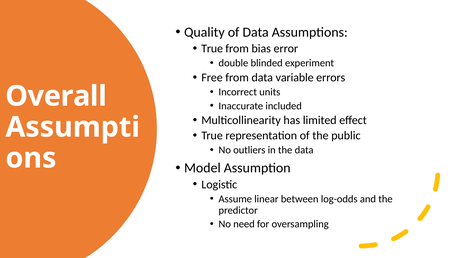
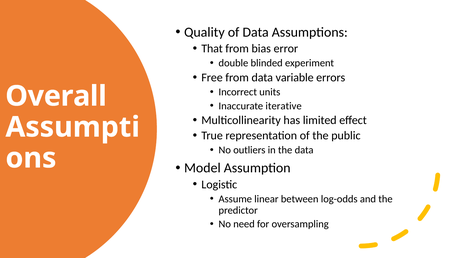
True: True -> That (212, 49)
included: included -> iterative (284, 106)
